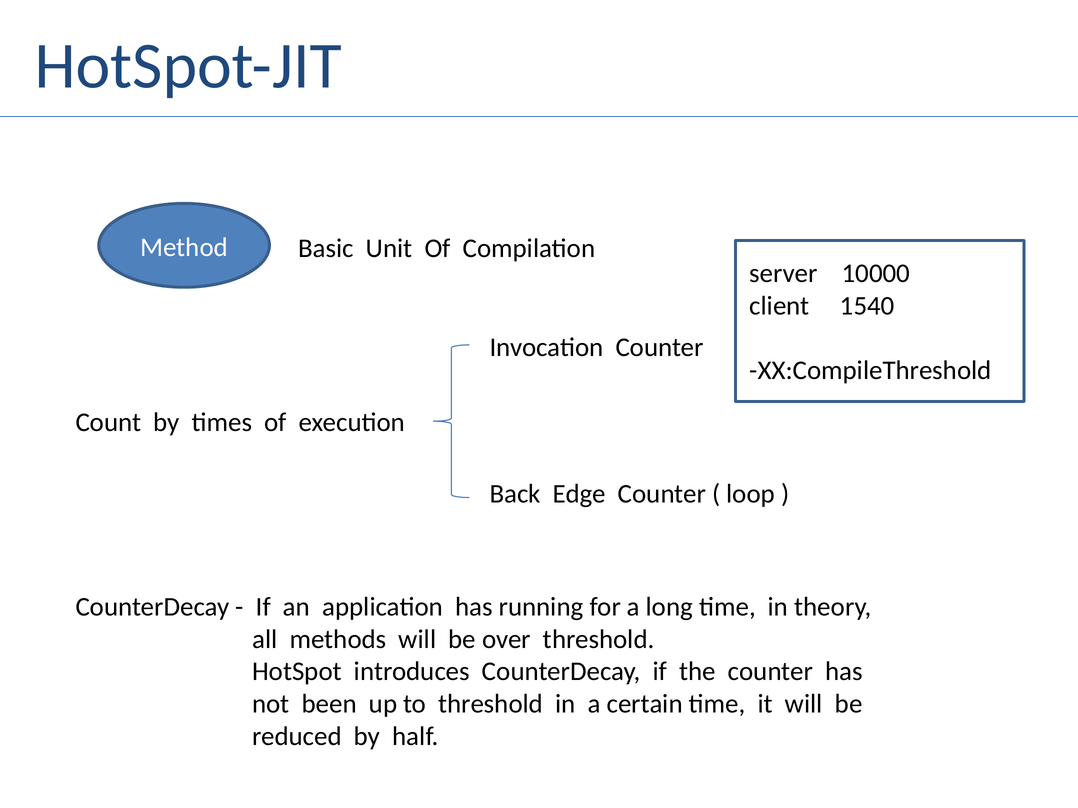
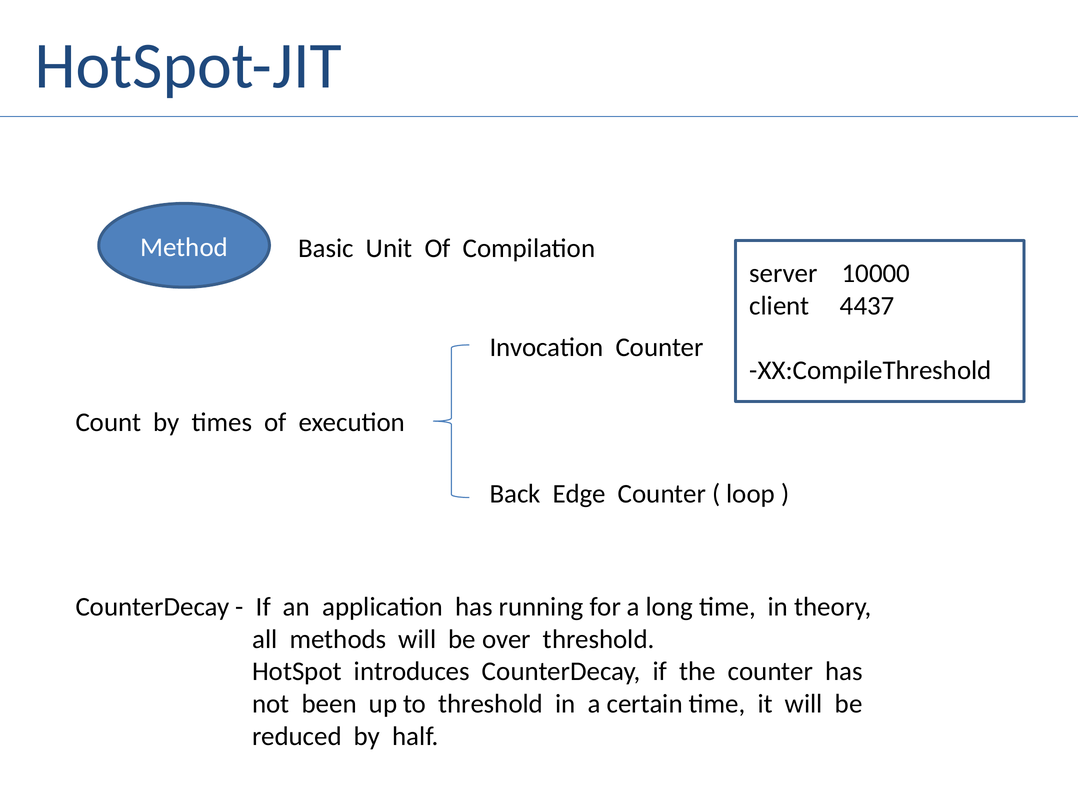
1540: 1540 -> 4437 (867, 306)
